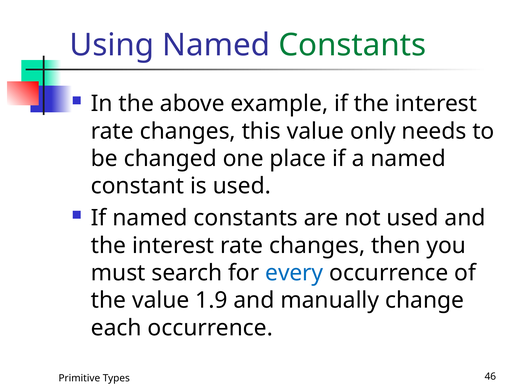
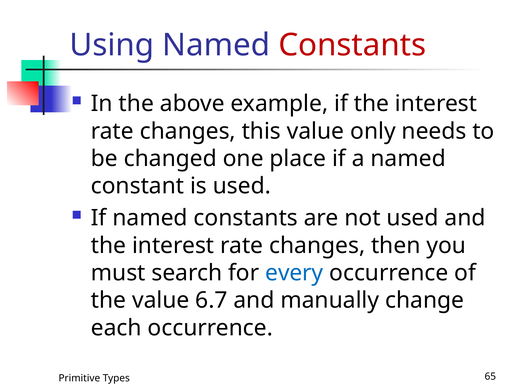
Constants colour: green -> red (352, 45)
1.9: 1.9 -> 6.7 (211, 300)
46: 46 -> 65 (490, 376)
